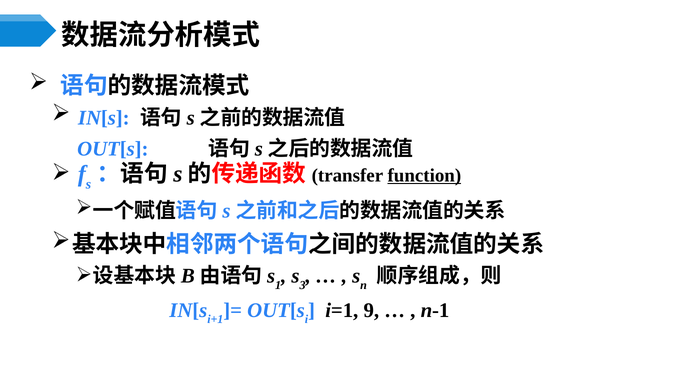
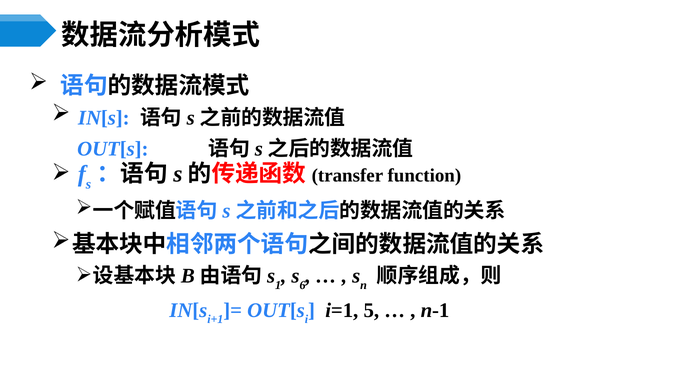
function underline: present -> none (424, 175)
3: 3 -> 6 (303, 285)
9: 9 -> 5 (371, 310)
